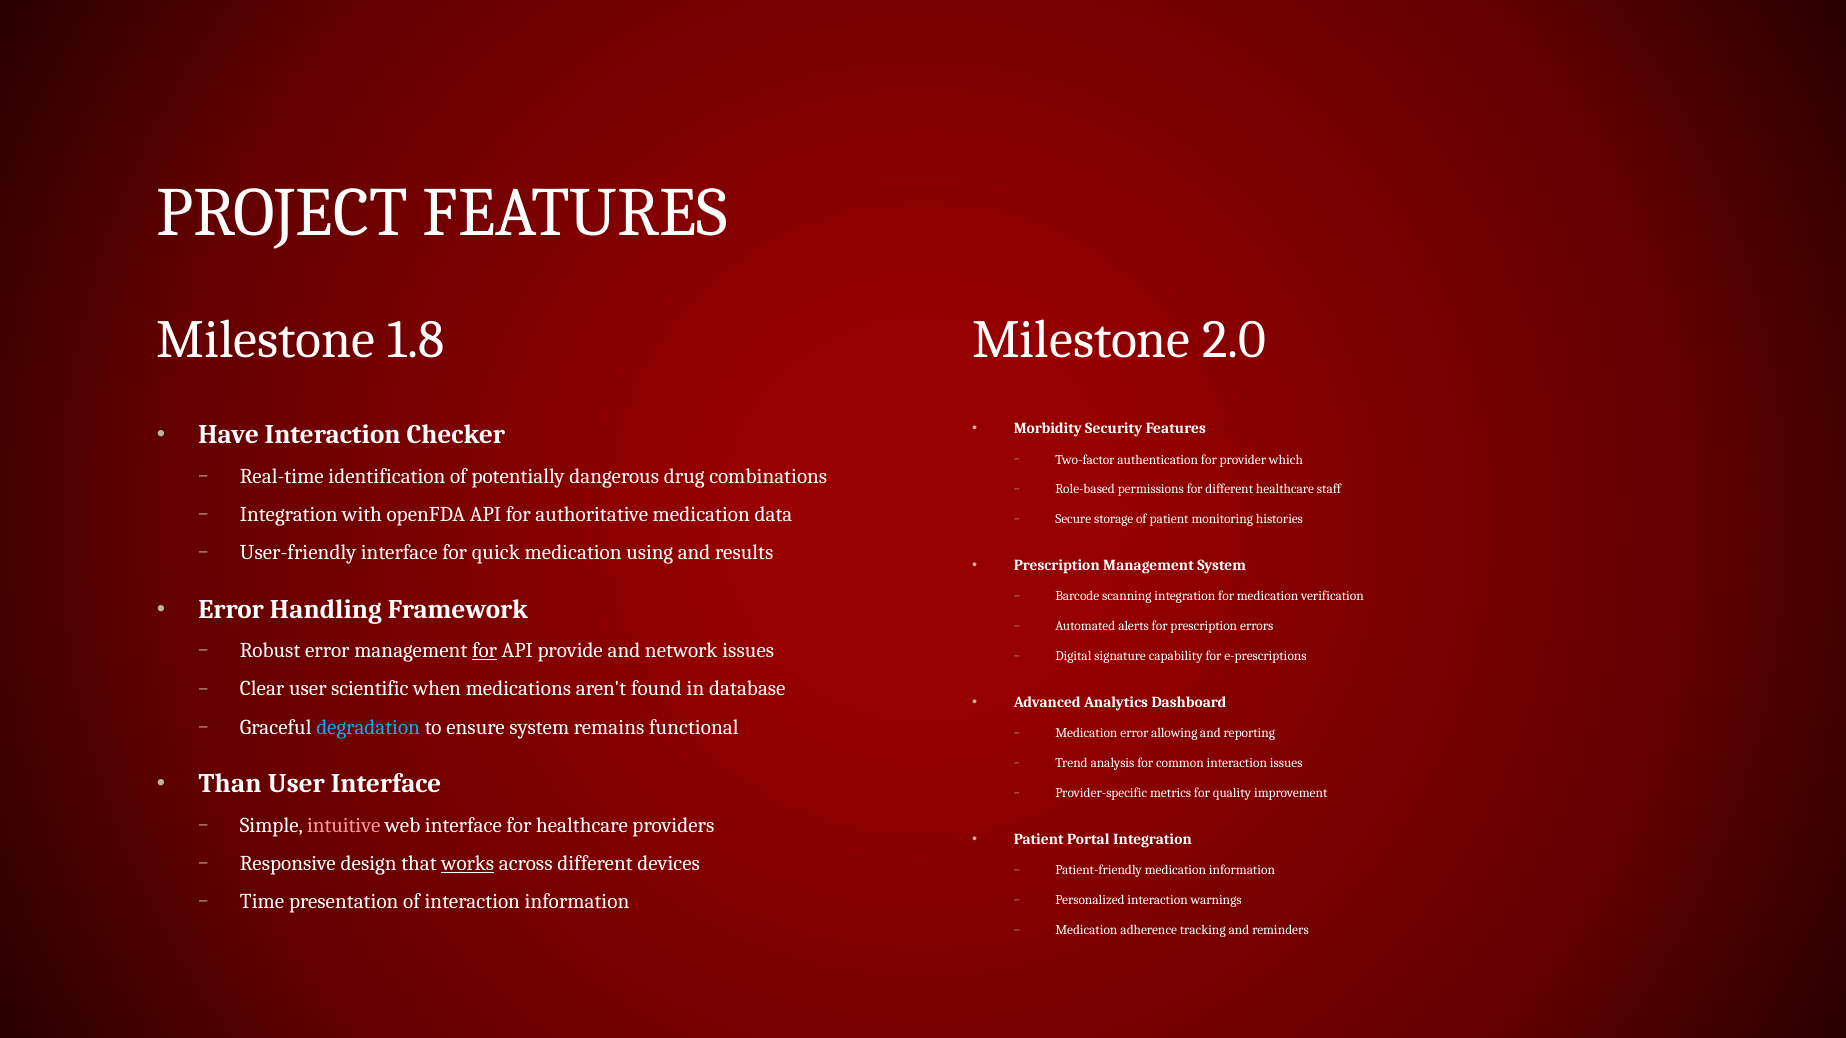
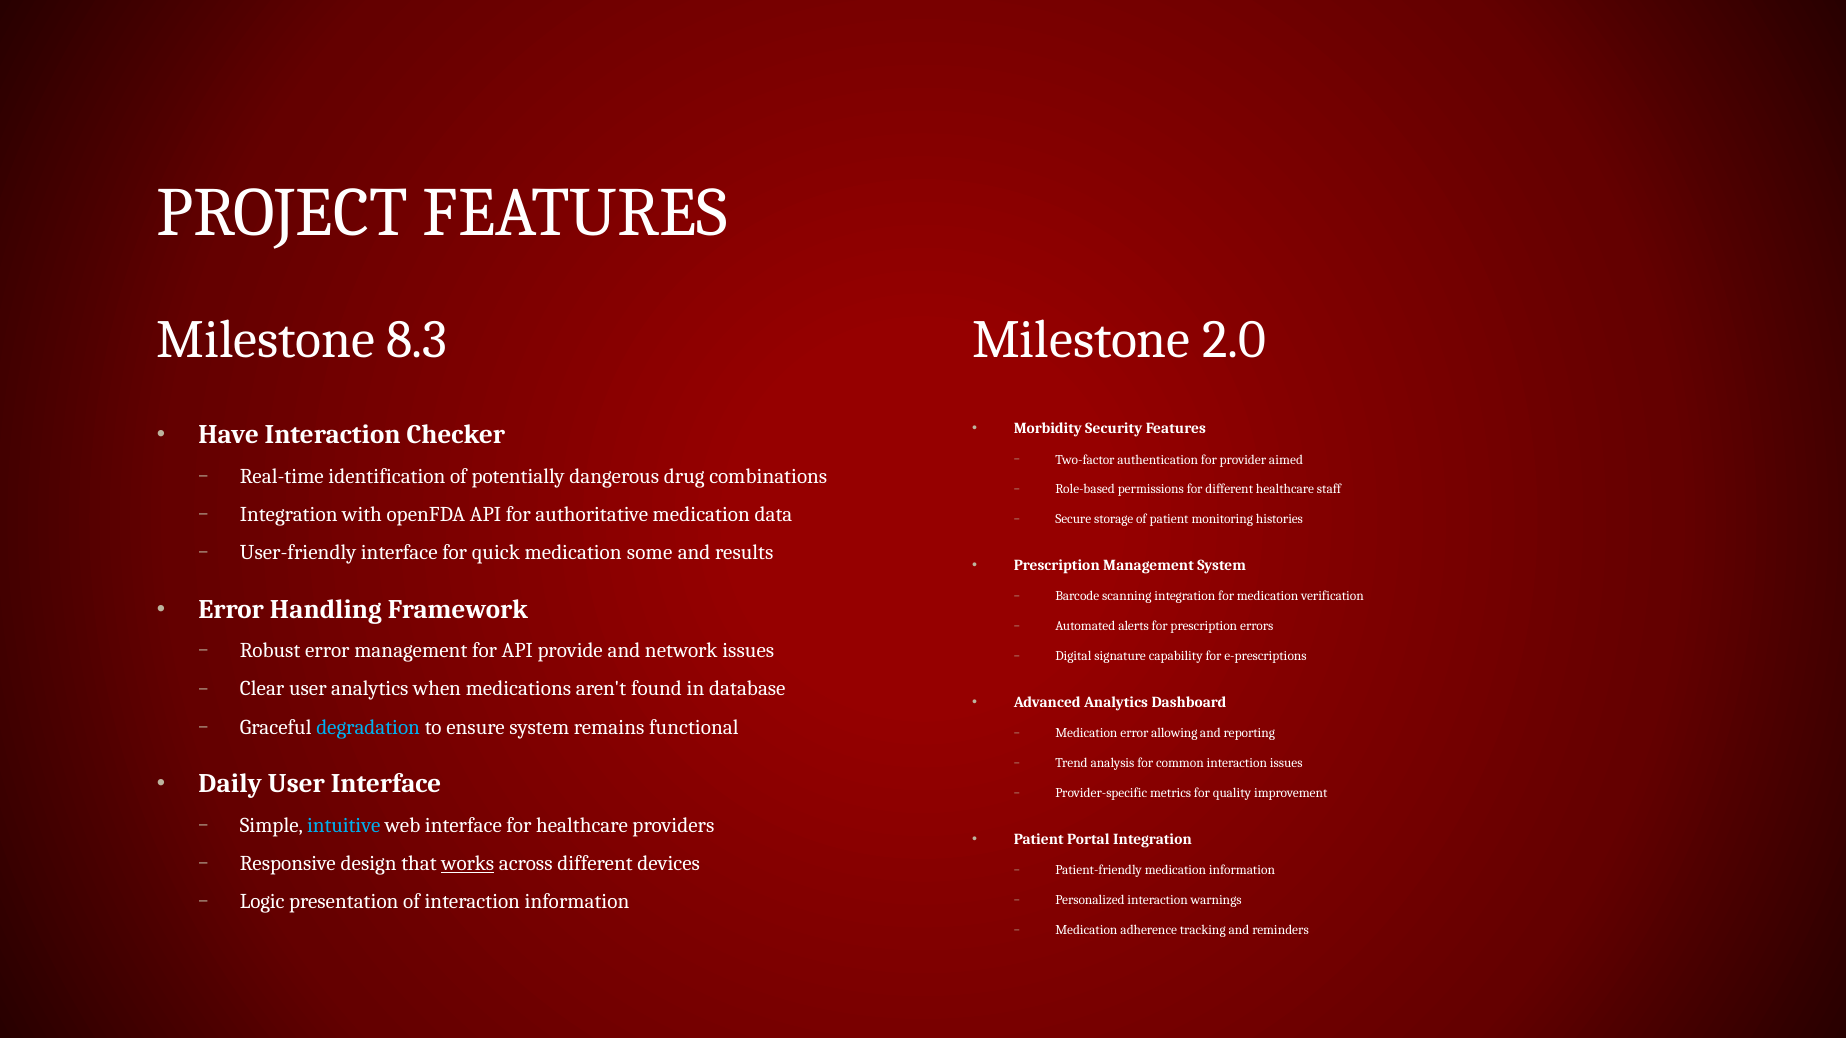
1.8: 1.8 -> 8.3 (416, 340)
which: which -> aimed (1286, 460)
using: using -> some (650, 553)
for underline: present -> none (485, 651)
user scientific: scientific -> analytics (370, 689)
Than: Than -> Daily (230, 784)
intuitive colour: pink -> light blue (344, 825)
Time: Time -> Logic (262, 902)
